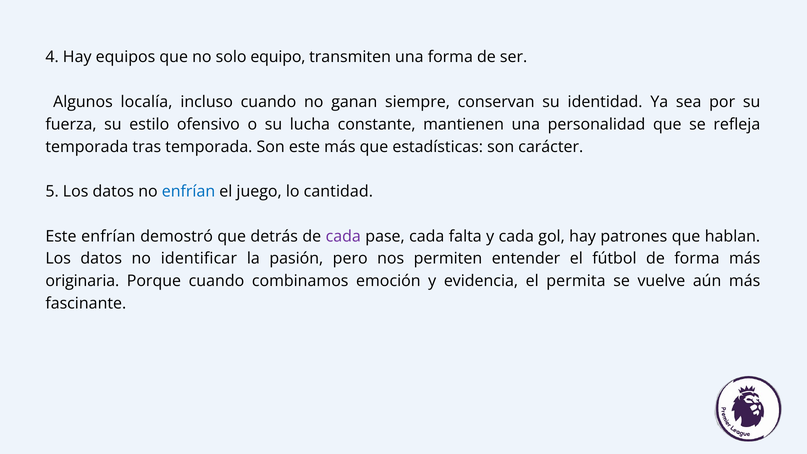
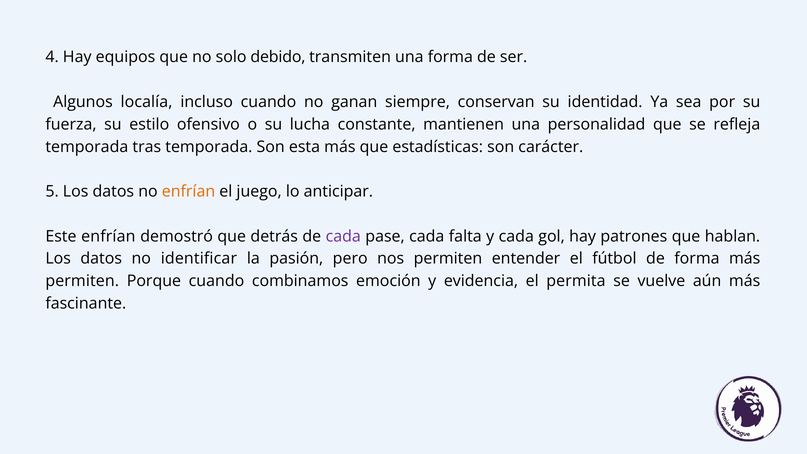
equipo: equipo -> debido (278, 57)
Son este: este -> esta (304, 147)
enfrían colour: blue -> orange (189, 191)
cantidad: cantidad -> anticipar (338, 191)
originaria: originaria -> permiten (82, 281)
